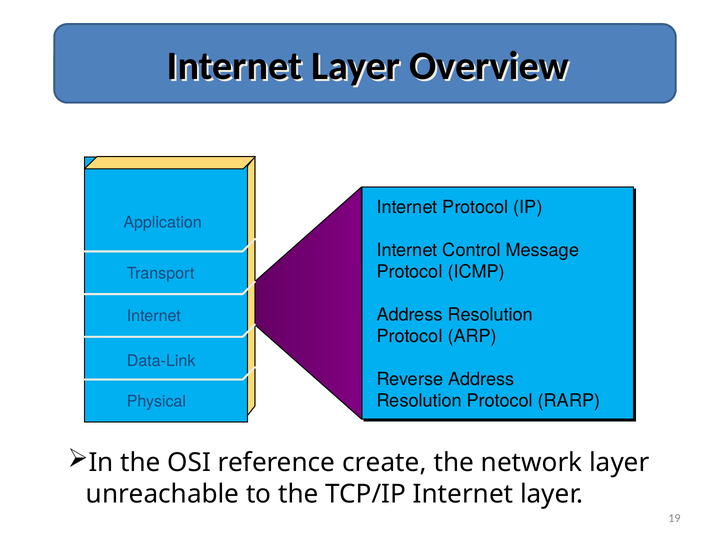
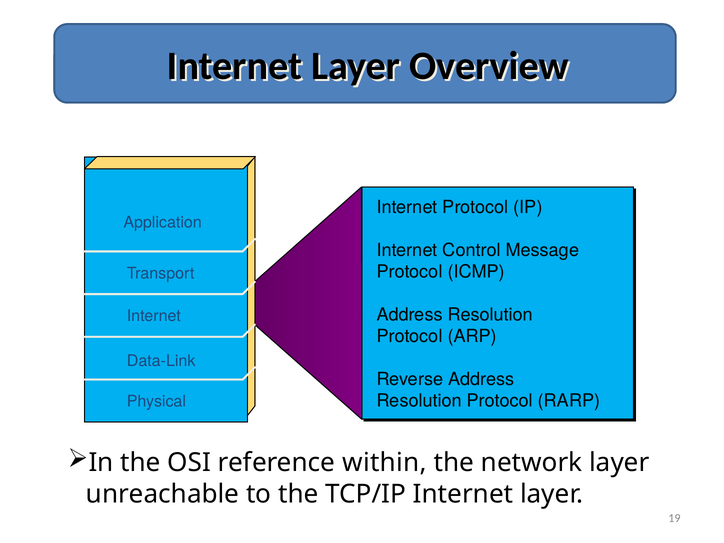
create: create -> within (384, 463)
